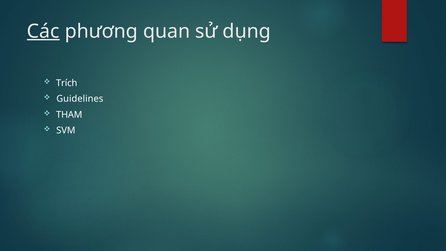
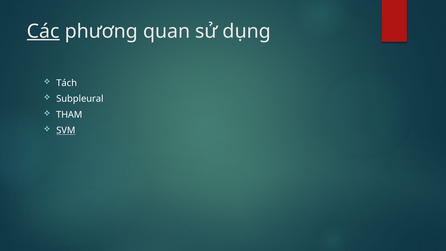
Trích: Trích -> Tách (67, 83)
Guidelines: Guidelines -> Subpleural (80, 99)
SVM underline: none -> present (66, 130)
